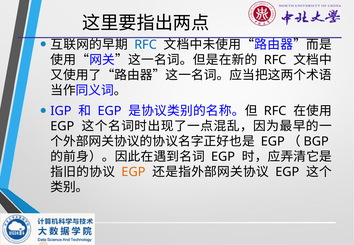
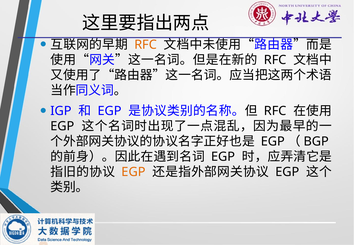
RFC colour: blue -> orange (146, 45)
